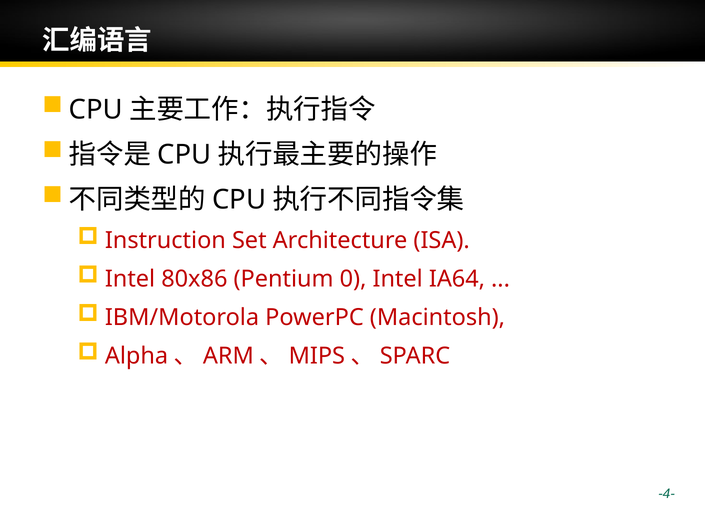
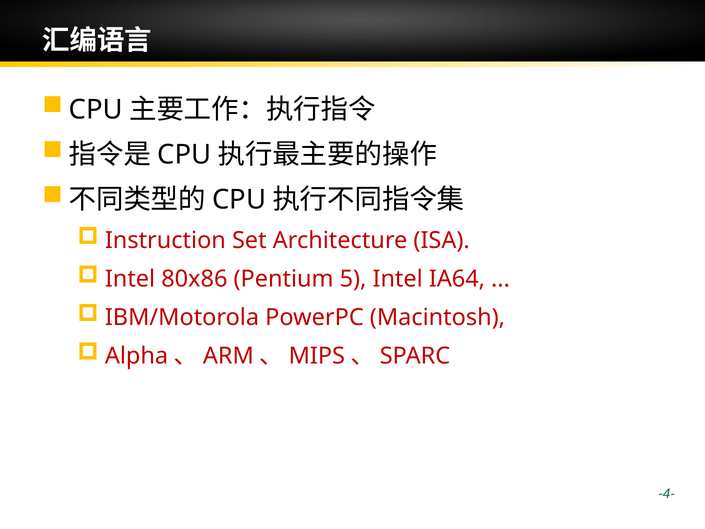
0: 0 -> 5 (353, 279)
